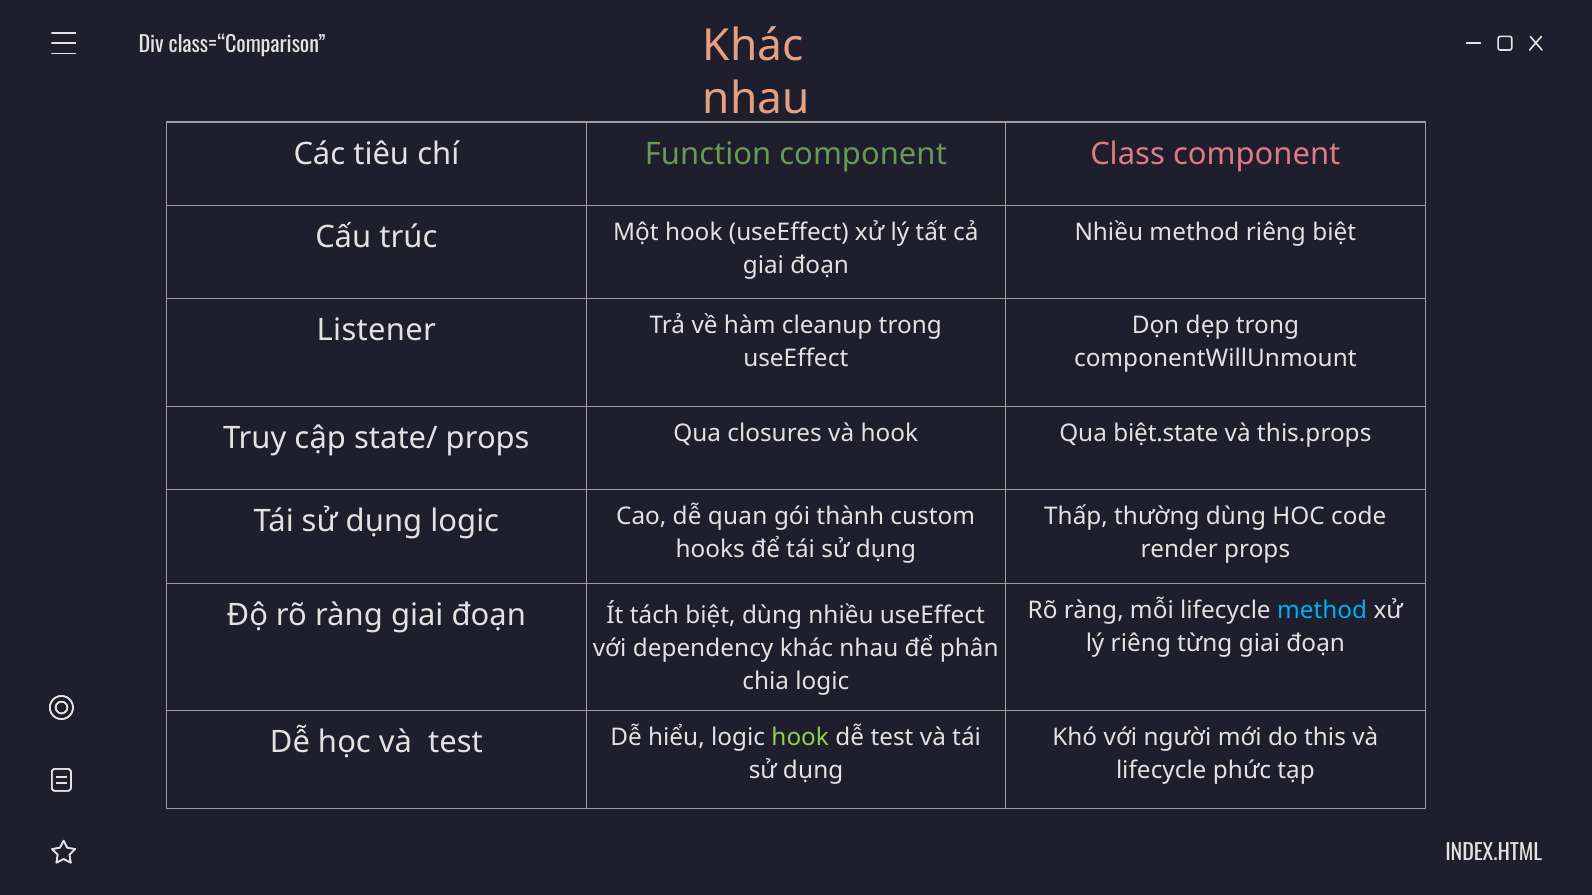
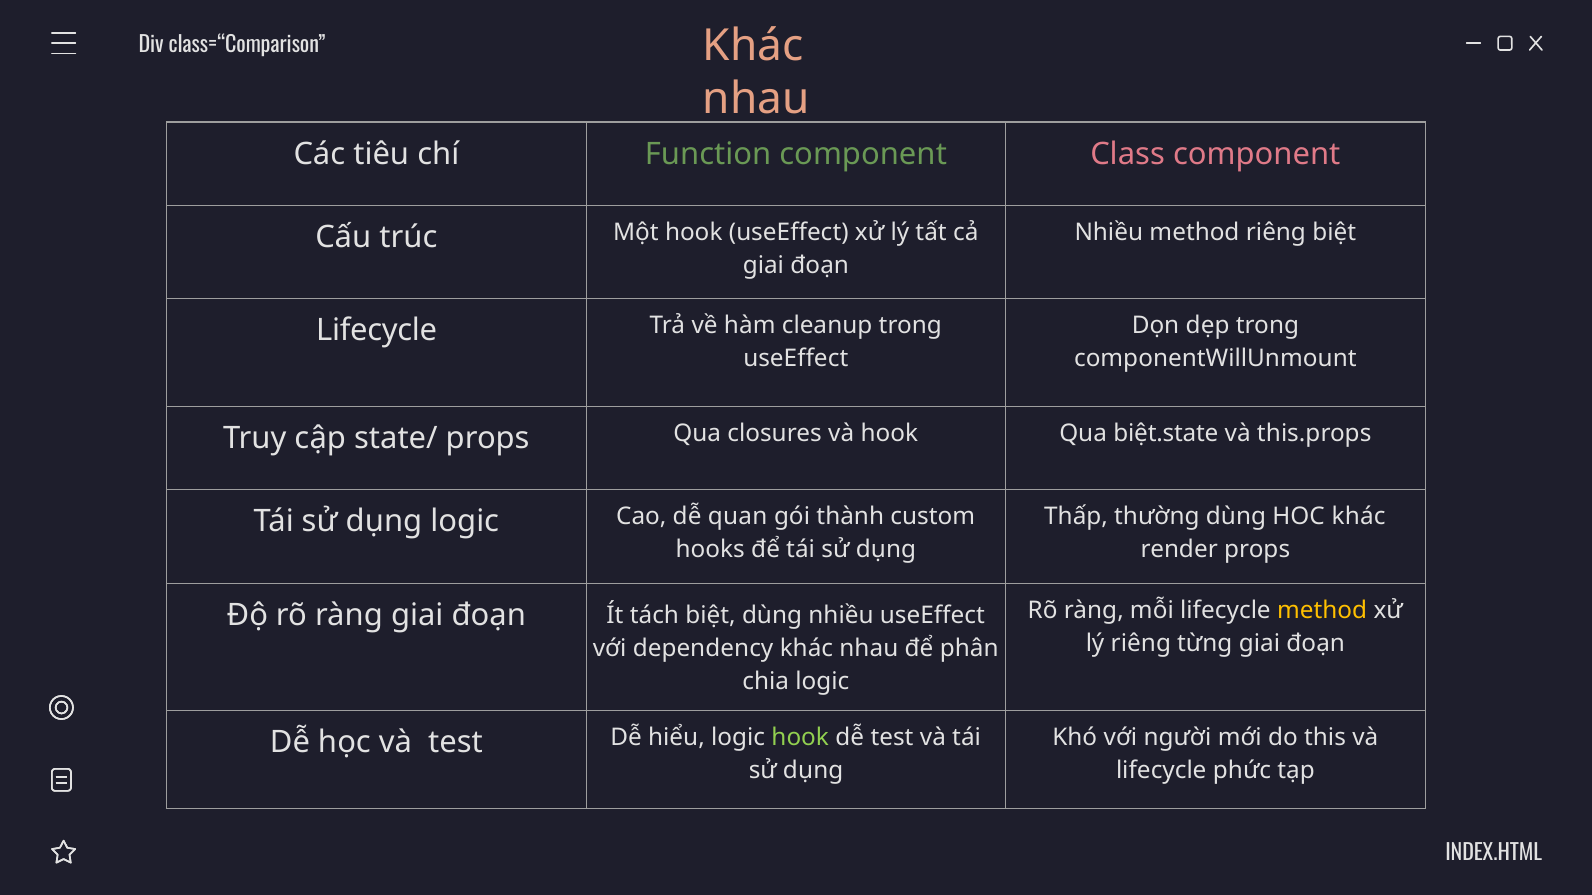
Listener: Listener -> Lifecycle (377, 331)
HOC code: code -> khác (1359, 517)
method colour: light blue -> yellow (1322, 611)
